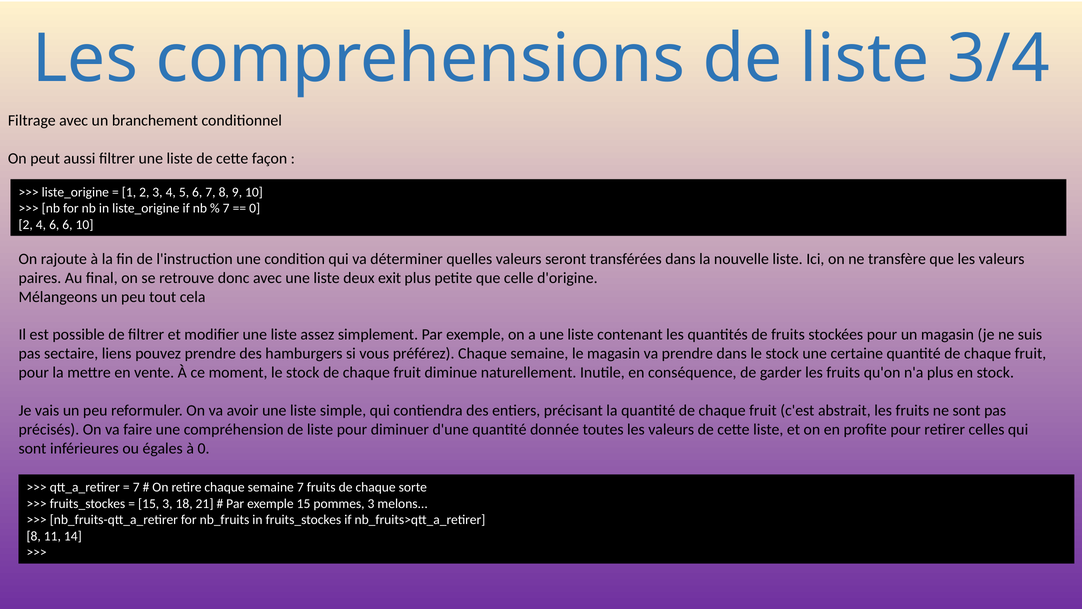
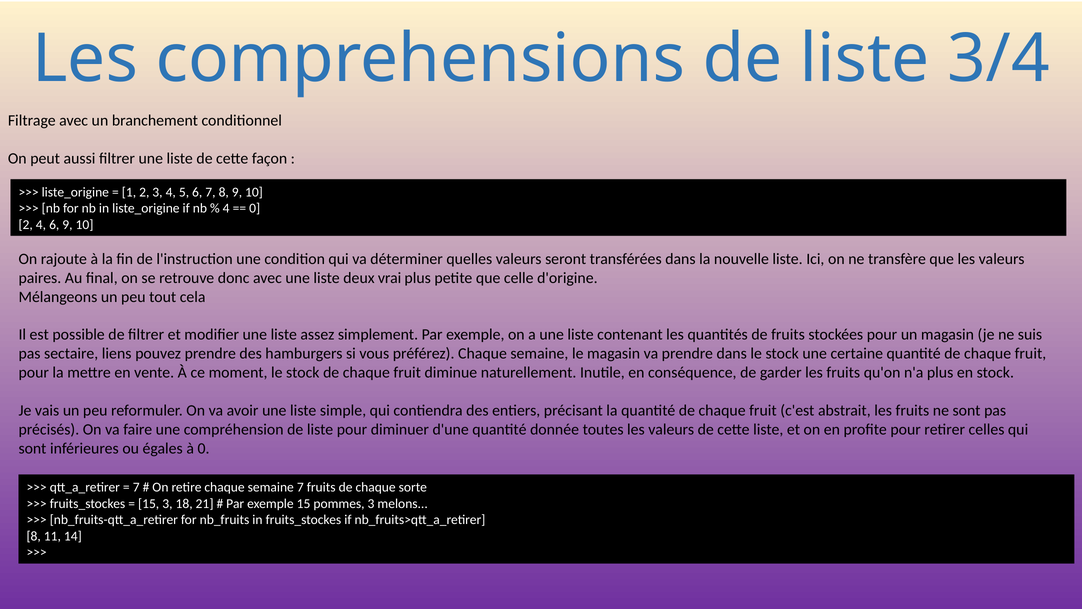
7: 7 -> 4 (226, 208)
6 6: 6 -> 9 (67, 225)
exit: exit -> vrai (390, 278)
